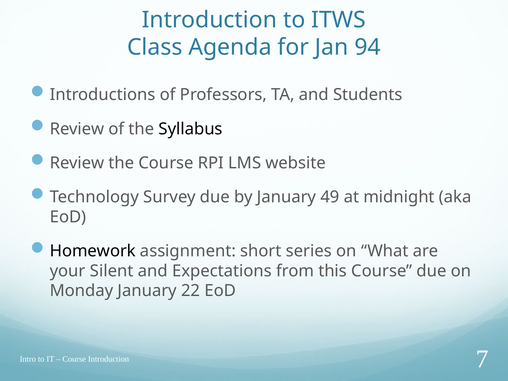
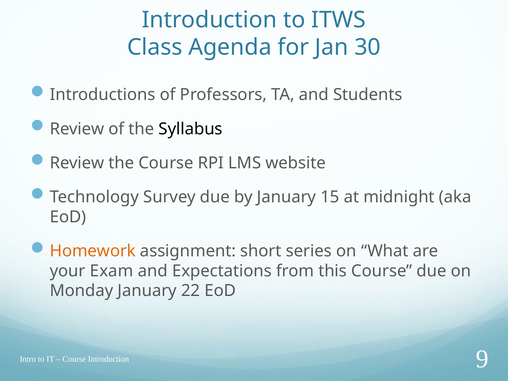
94: 94 -> 30 (368, 47)
49: 49 -> 15 (330, 197)
Homework colour: black -> orange (93, 251)
Silent: Silent -> Exam (112, 271)
7: 7 -> 9 (482, 359)
